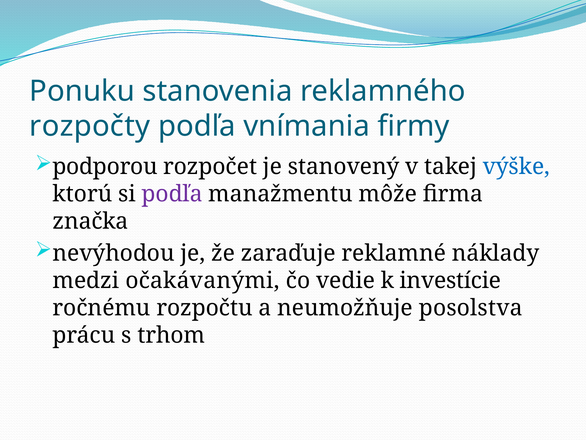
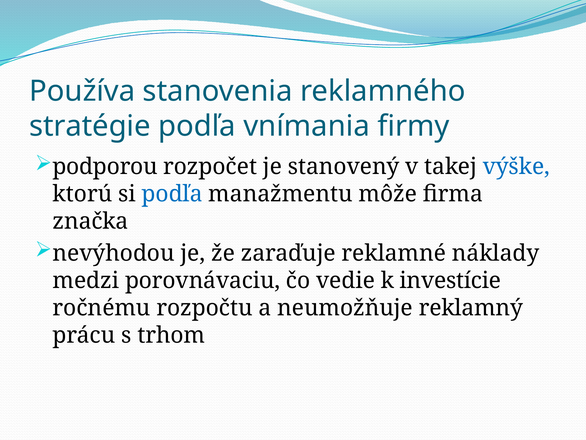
Ponuku: Ponuku -> Používa (82, 91)
rozpočty: rozpočty -> stratégie (90, 126)
podľa colour: purple -> blue (172, 194)
očakávanými: očakávanými -> porovnávaciu (203, 280)
posolstva: posolstva -> reklamný (471, 308)
